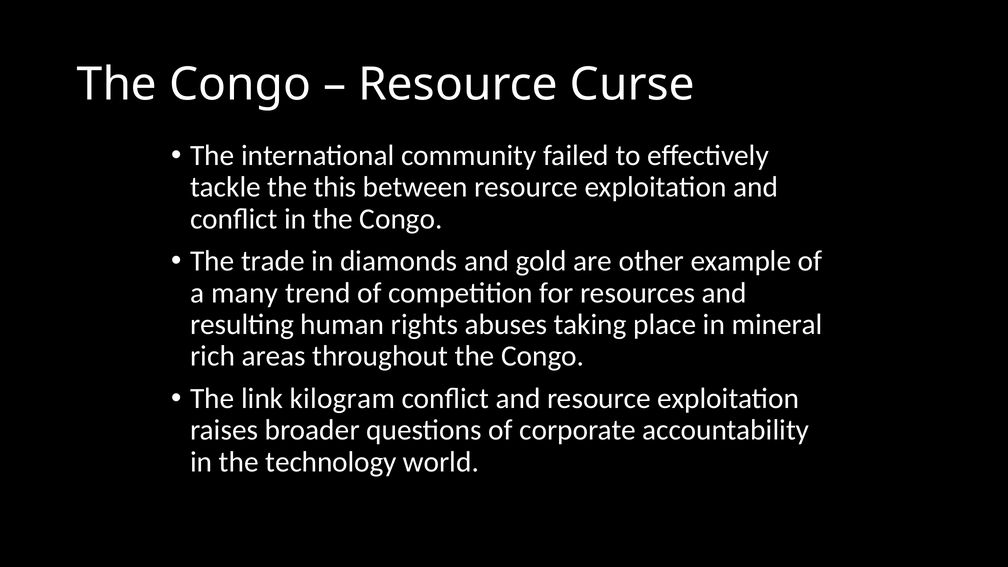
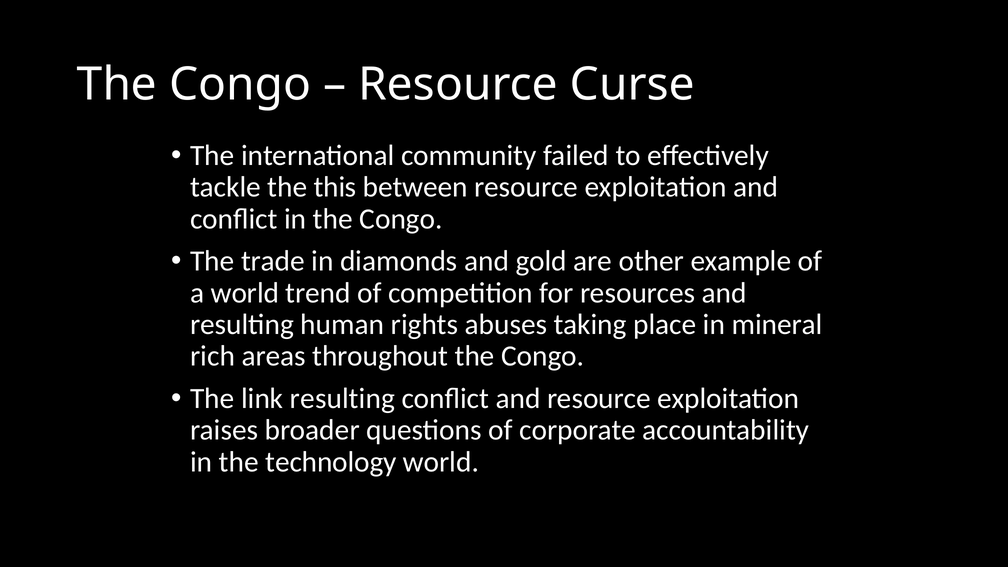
a many: many -> world (245, 293)
link kilogram: kilogram -> resulting (343, 398)
